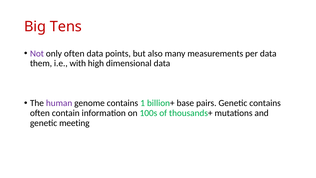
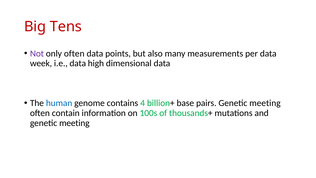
them: them -> week (41, 63)
i.e with: with -> data (78, 63)
human colour: purple -> blue (59, 103)
1: 1 -> 4 (143, 103)
pairs Genetic contains: contains -> meeting (265, 103)
